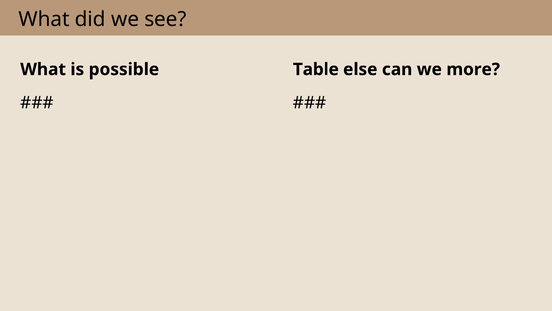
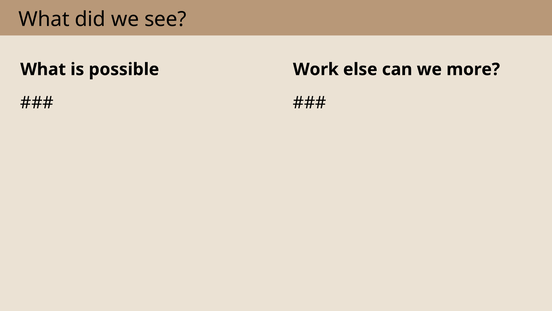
Table: Table -> Work (316, 69)
